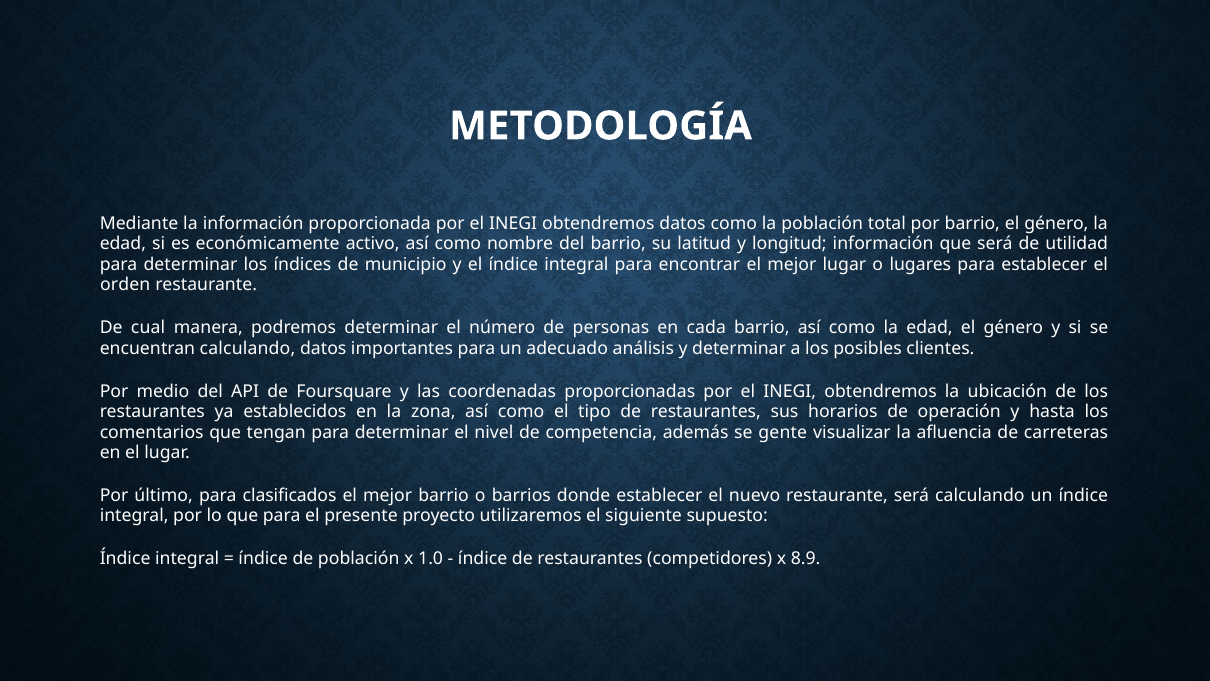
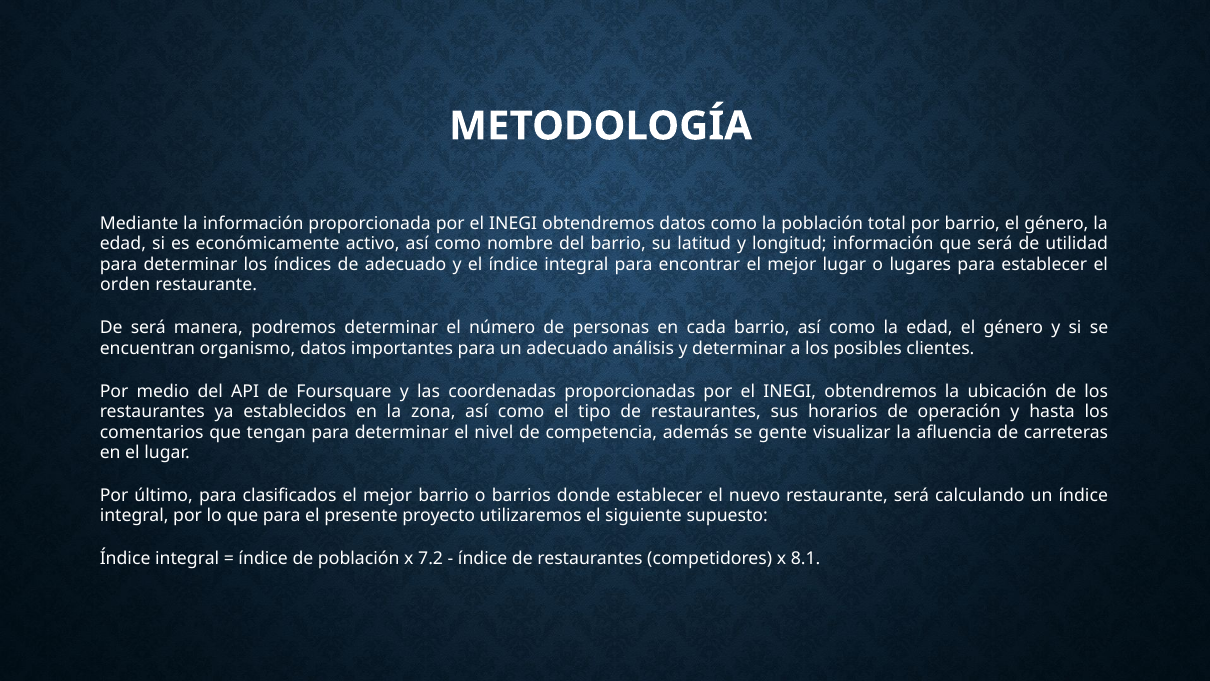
de municipio: municipio -> adecuado (406, 264)
De cual: cual -> será (148, 328)
encuentran calculando: calculando -> organismo (248, 348)
1.0: 1.0 -> 7.2 (431, 559)
8.9: 8.9 -> 8.1 (806, 559)
